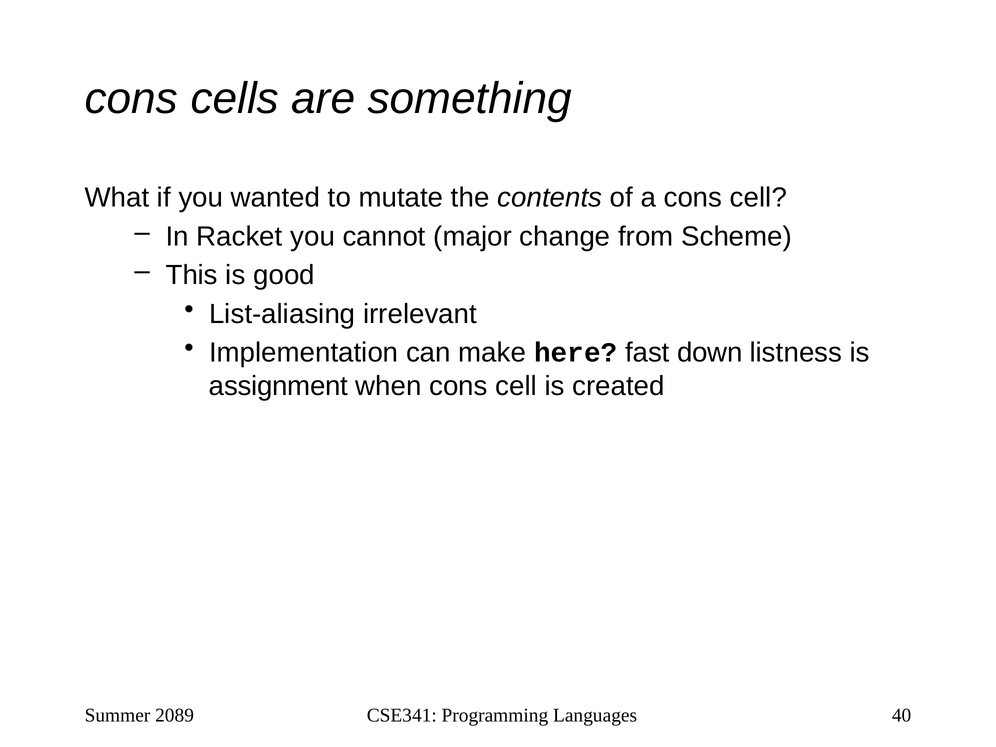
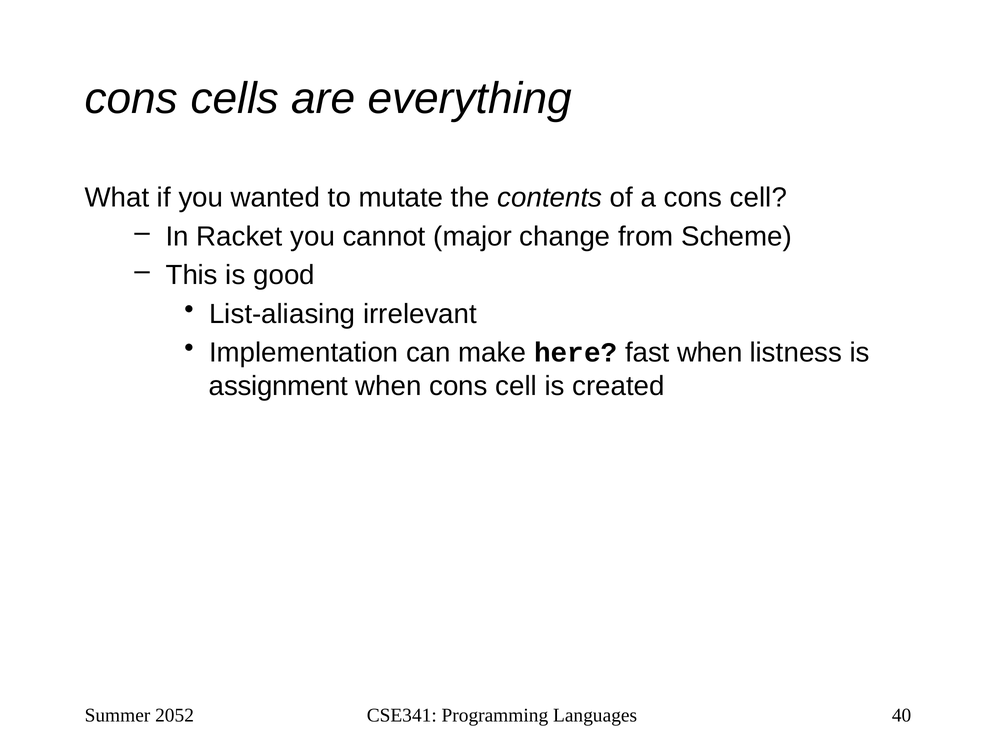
something: something -> everything (470, 99)
fast down: down -> when (710, 353)
2089: 2089 -> 2052 (175, 715)
